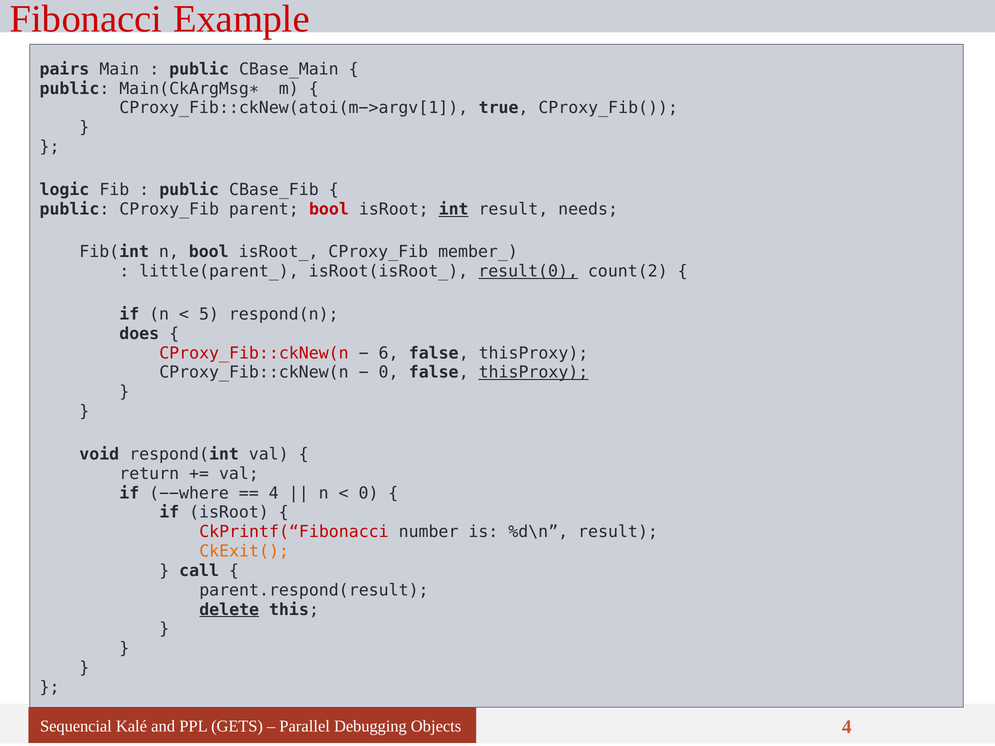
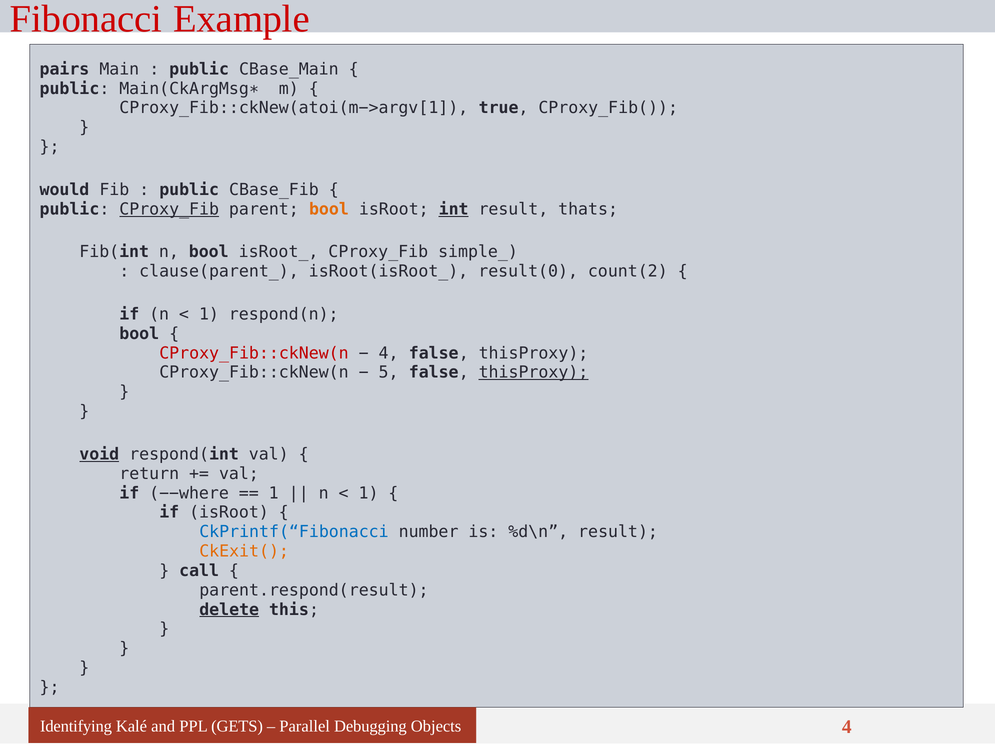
logic: logic -> would (64, 190)
CProxy_Fib underline: none -> present (169, 209)
bool colour: red -> orange (329, 209)
needs: needs -> thats (588, 209)
member_: member_ -> simple_ (478, 252)
little(parent_: little(parent_ -> clause(parent_ (219, 271)
result(0 underline: present -> none (528, 271)
5: 5 -> 1 (209, 314)
does: does -> bool (139, 334)
6: 6 -> 4 (389, 353)
0: 0 -> 5 (389, 373)
void underline: none -> present (99, 454)
4: 4 -> 1 (274, 493)
0: 0 -> 1 (369, 493)
CkPrintf(“Fibonacci colour: red -> blue (294, 532)
Sequencial: Sequencial -> Identifying (76, 726)
